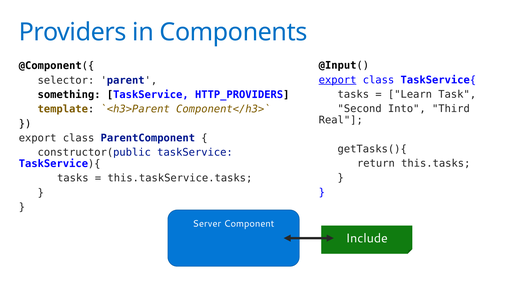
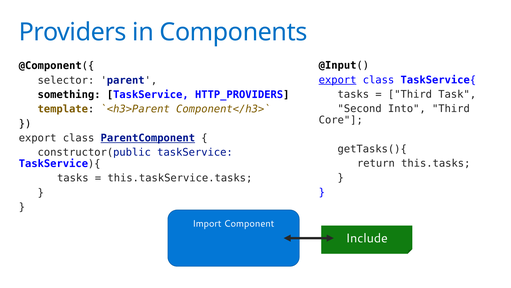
Learn: Learn -> Third (410, 94)
Real: Real -> Core (341, 120)
ParentComponent underline: none -> present (148, 138)
Server: Server -> Import (207, 223)
